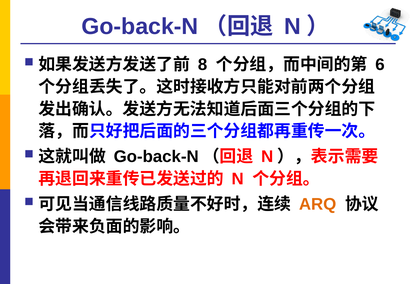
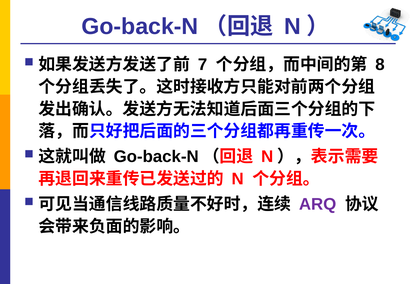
8: 8 -> 7 (203, 65)
6: 6 -> 8 (380, 65)
ARQ colour: orange -> purple (318, 204)
